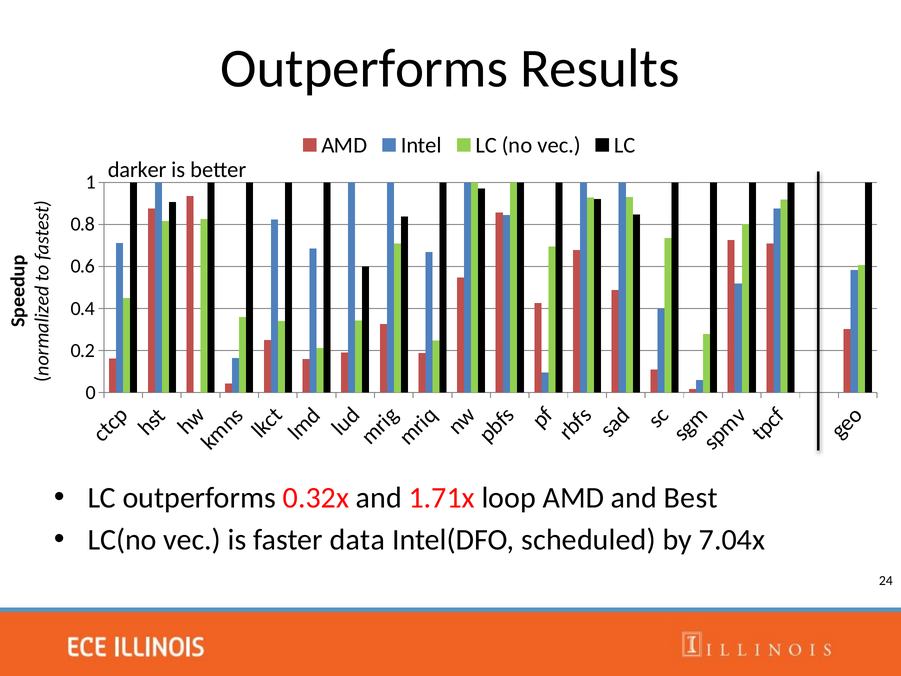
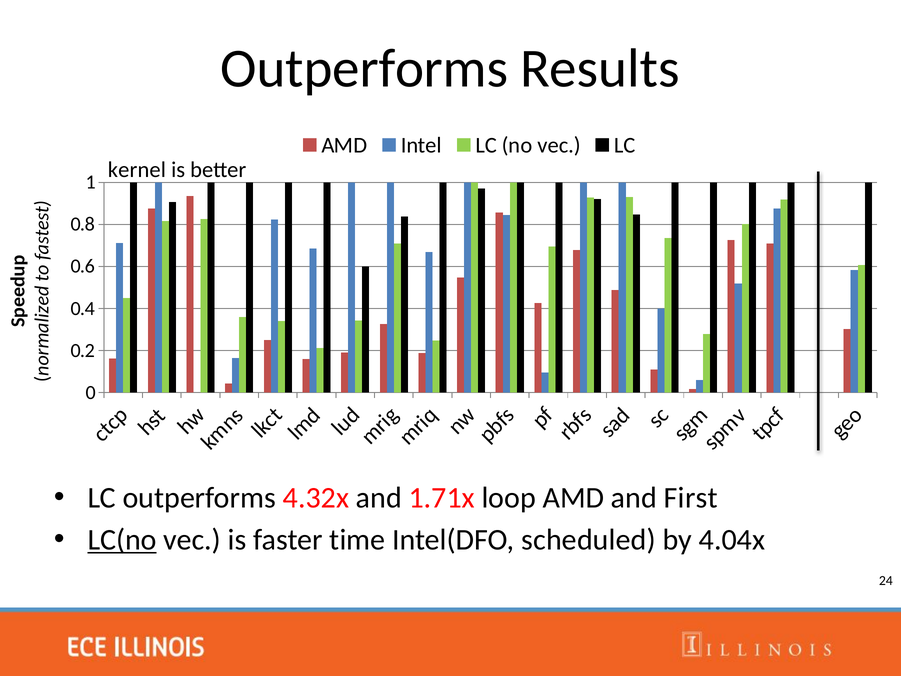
darker: darker -> kernel (137, 170)
0.32x: 0.32x -> 4.32x (316, 498)
Best: Best -> First (691, 498)
LC(no underline: none -> present (122, 540)
data: data -> time (357, 540)
7.04x: 7.04x -> 4.04x (732, 540)
